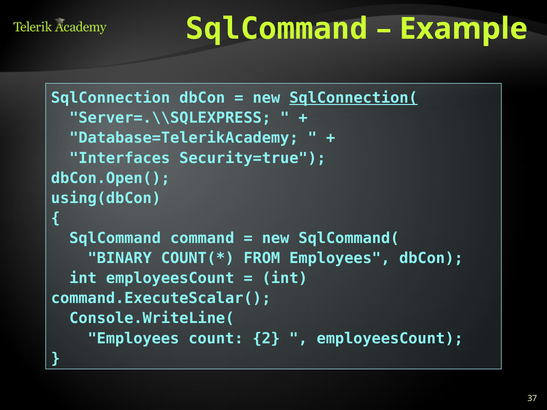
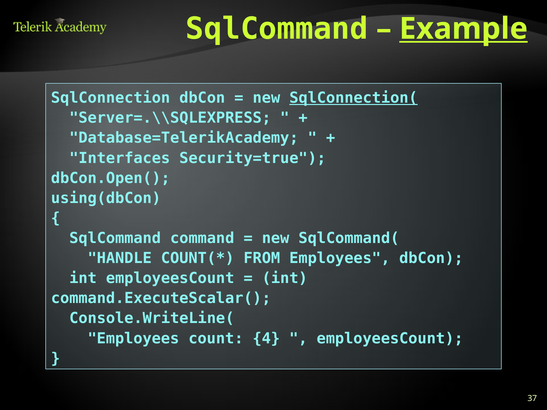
Example underline: none -> present (463, 29)
BINARY: BINARY -> HANDLE (120, 258)
2: 2 -> 4 (266, 339)
